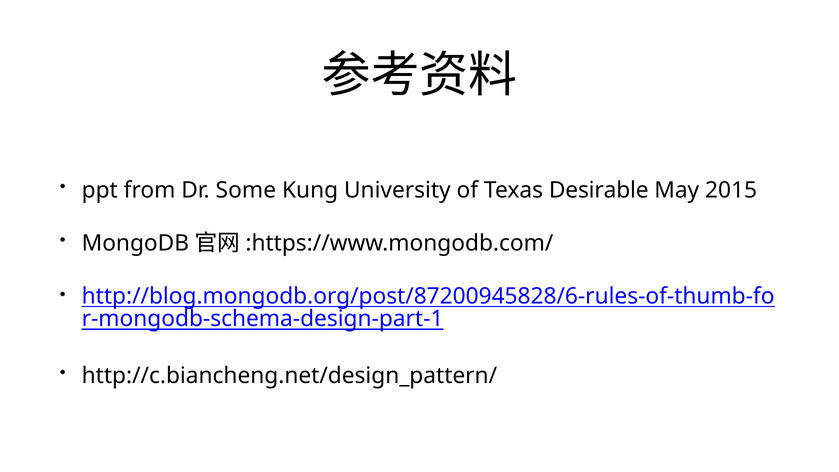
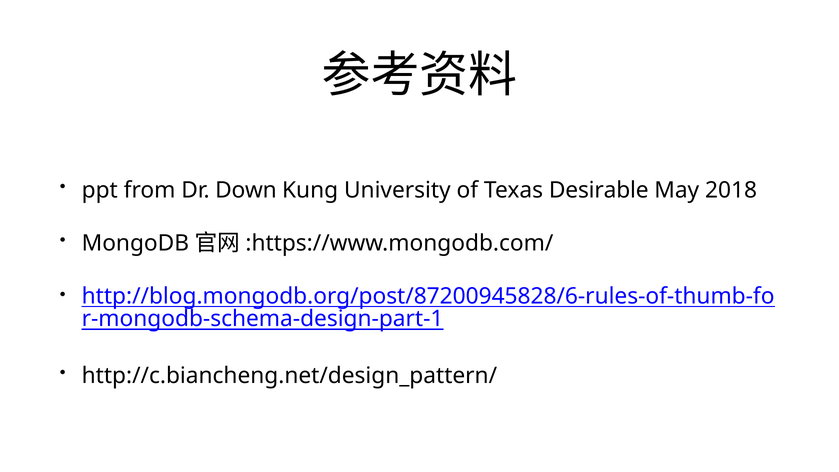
Some: Some -> Down (246, 190)
2015: 2015 -> 2018 (731, 190)
